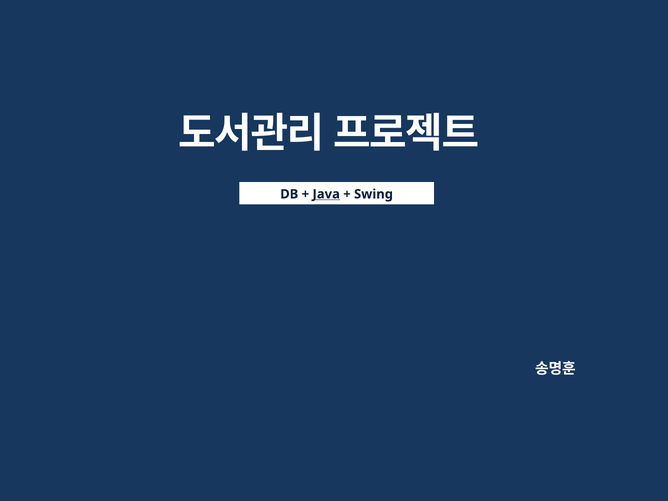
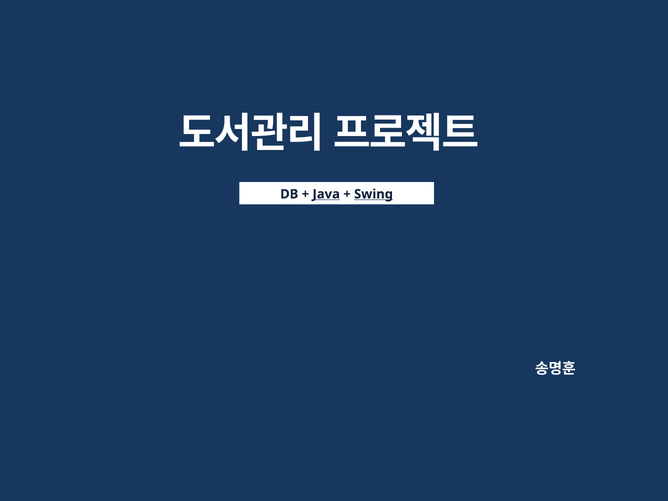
Swing underline: none -> present (373, 194)
